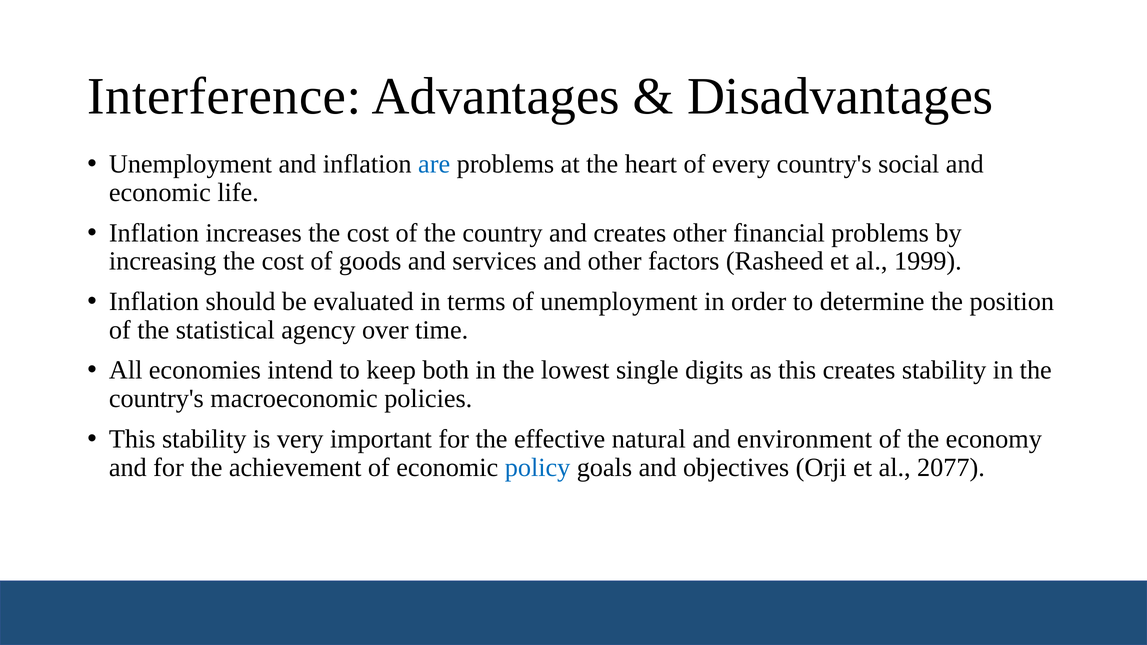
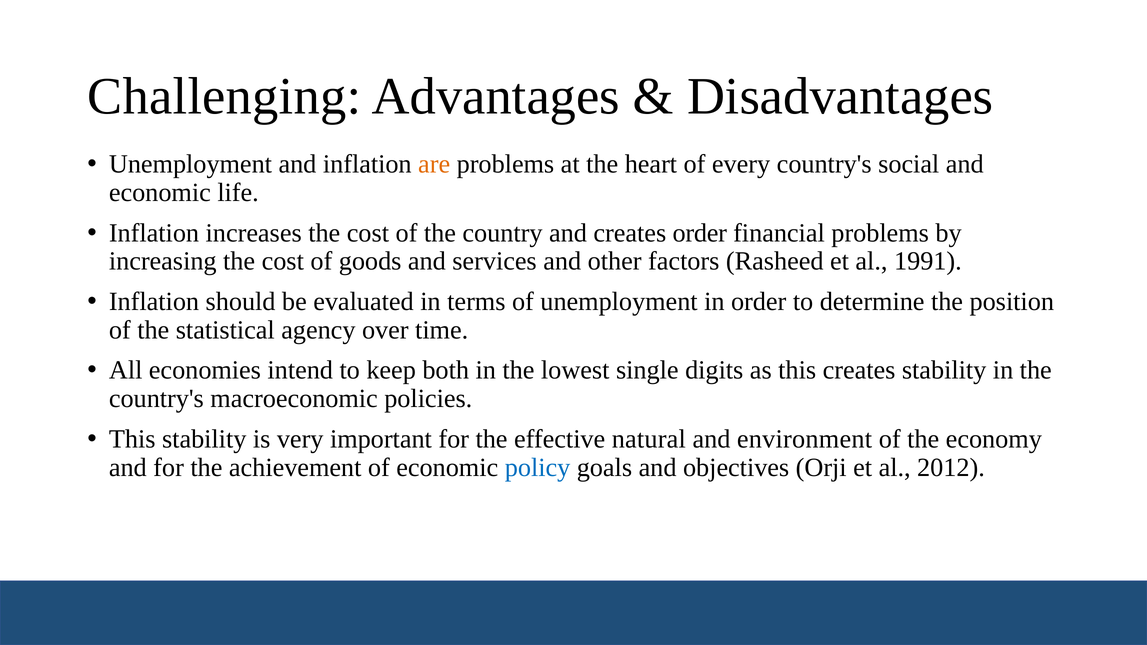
Interference: Interference -> Challenging (224, 96)
are colour: blue -> orange (434, 164)
creates other: other -> order (700, 233)
1999: 1999 -> 1991 (928, 261)
2077: 2077 -> 2012 (951, 467)
